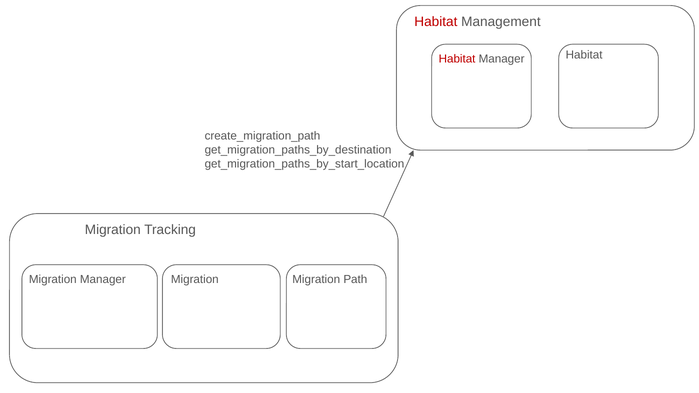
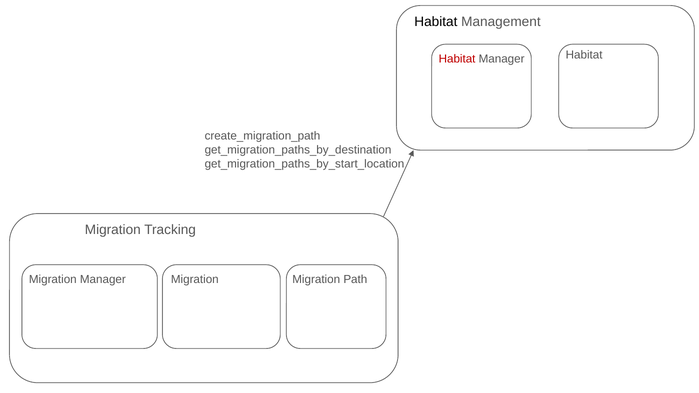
Habitat colour: red -> black (436, 22)
